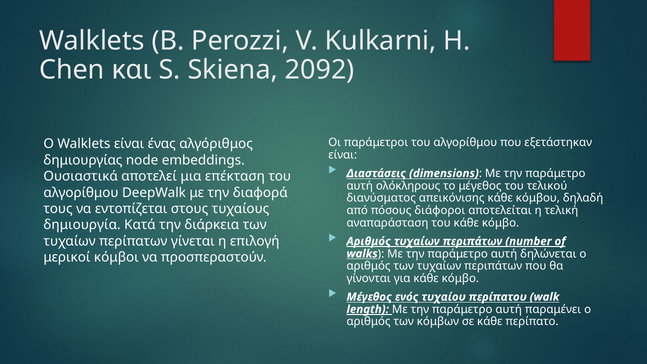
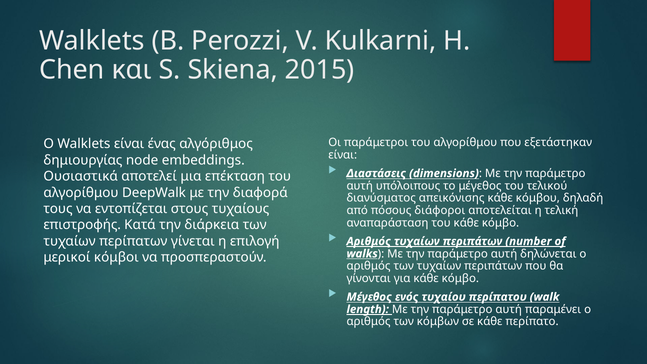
2092: 2092 -> 2015 (320, 70)
ολόκληρους: ολόκληρους -> υπόλοιπους (408, 186)
δημιουργία: δημιουργία -> επιστροφής (82, 225)
